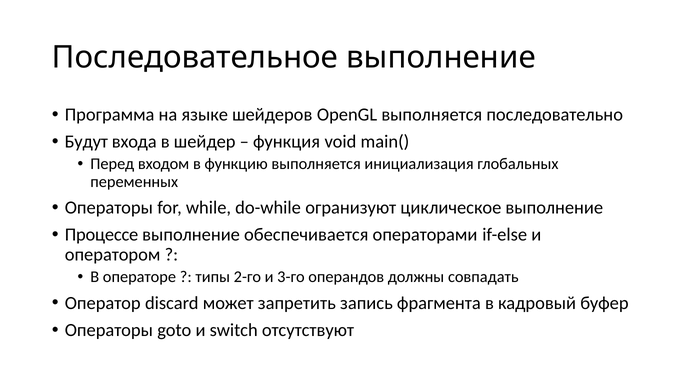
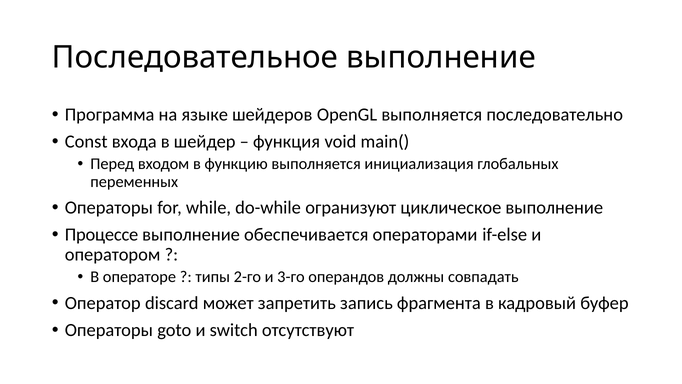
Будут: Будут -> Const (86, 142)
